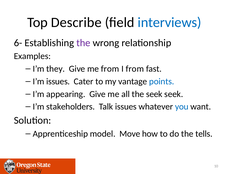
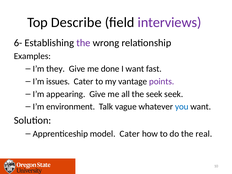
interviews colour: blue -> purple (170, 22)
me from: from -> done (110, 69)
I from: from -> want (135, 69)
points colour: blue -> purple (162, 81)
stakeholders: stakeholders -> environment (71, 107)
Talk issues: issues -> vague (126, 107)
model Move: Move -> Cater (130, 134)
tells: tells -> real (204, 134)
